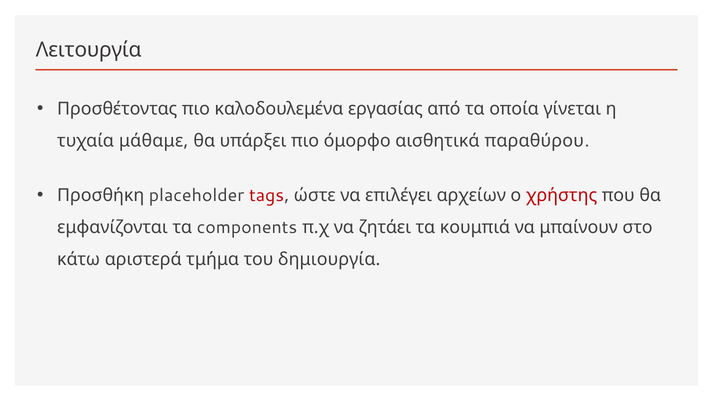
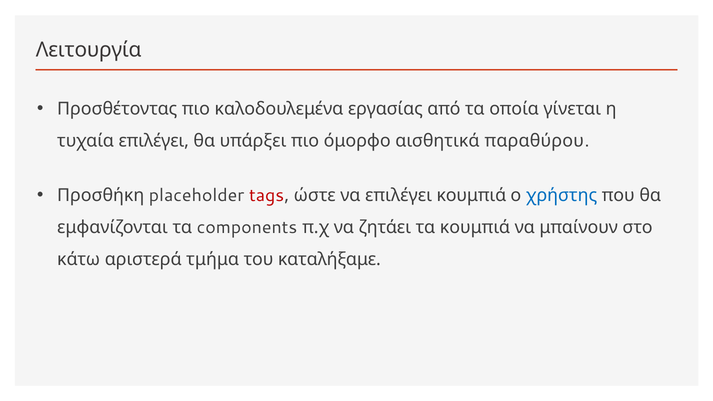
τυχαία μάθαμε: μάθαμε -> επιλέγει (154, 141)
επιλέγει αρχείων: αρχείων -> κουμπιά (471, 195)
χρήστης colour: red -> blue (562, 195)
δημιουργία: δημιουργία -> καταλήξαμε (329, 260)
